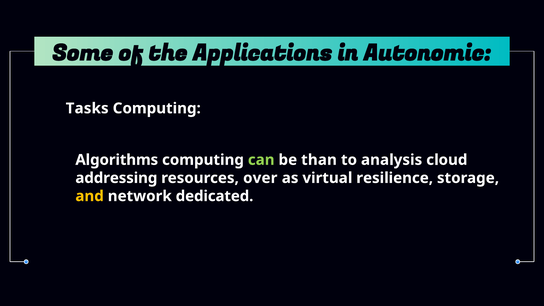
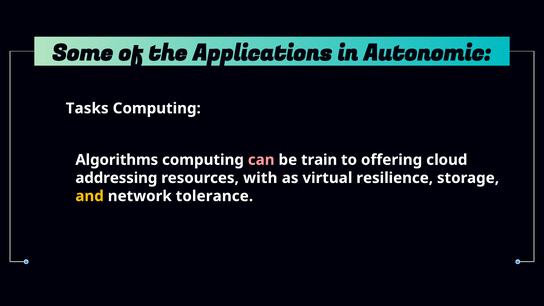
can colour: light green -> pink (261, 160)
than: than -> train (319, 160)
analysis: analysis -> offering (392, 160)
over: over -> with (260, 178)
dedicated: dedicated -> tolerance (214, 196)
